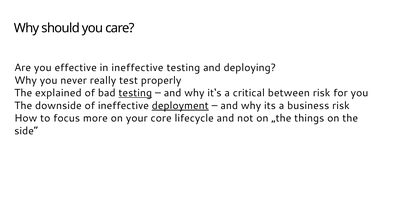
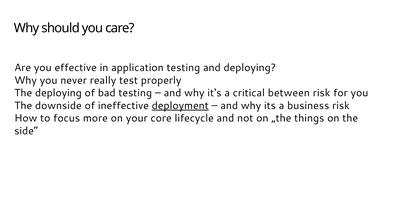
in ineffective: ineffective -> application (137, 68)
The explained: explained -> deploying (58, 93)
testing underline: present -> none (135, 93)
